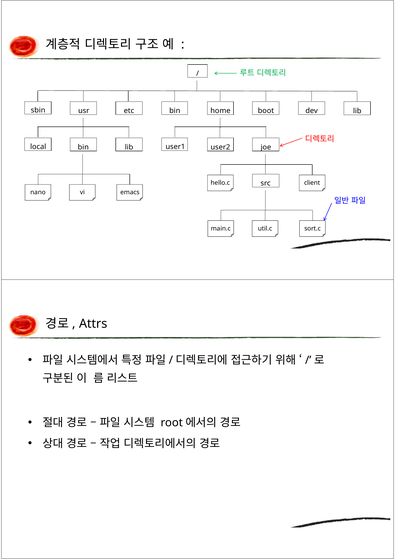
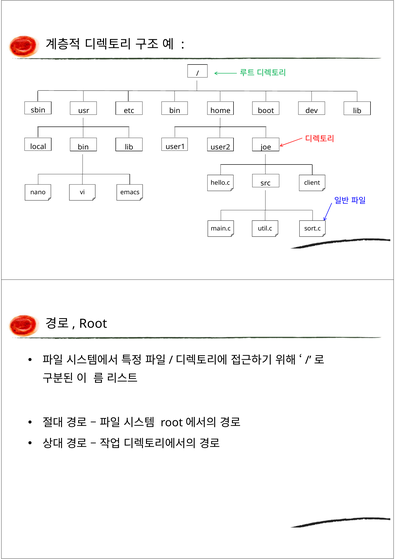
Attrs: Attrs -> Root (93, 324)
